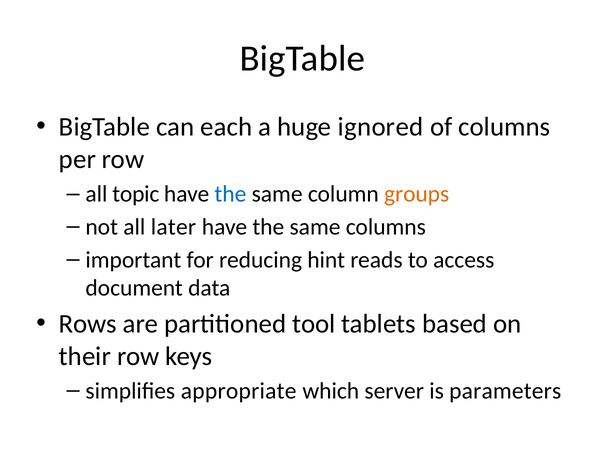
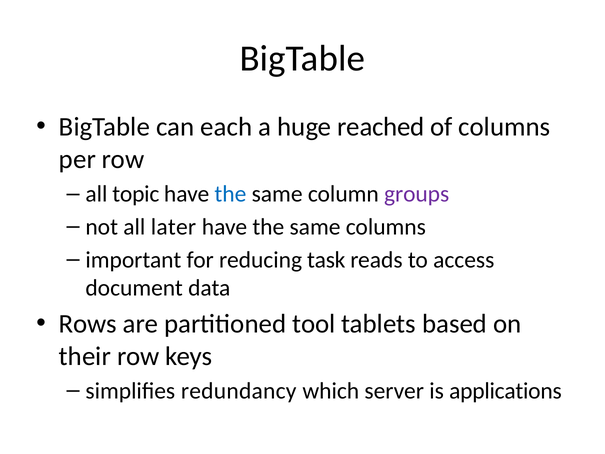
ignored: ignored -> reached (381, 127)
groups colour: orange -> purple (417, 194)
hint: hint -> task (326, 260)
appropriate: appropriate -> redundancy (239, 391)
parameters: parameters -> applications (505, 391)
